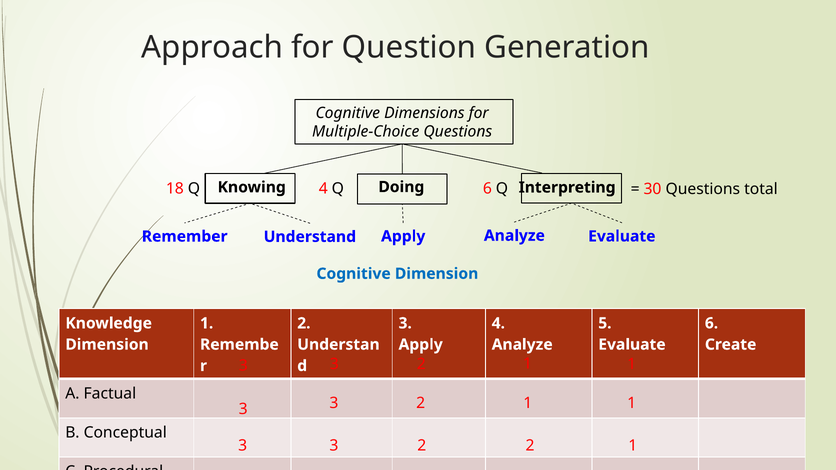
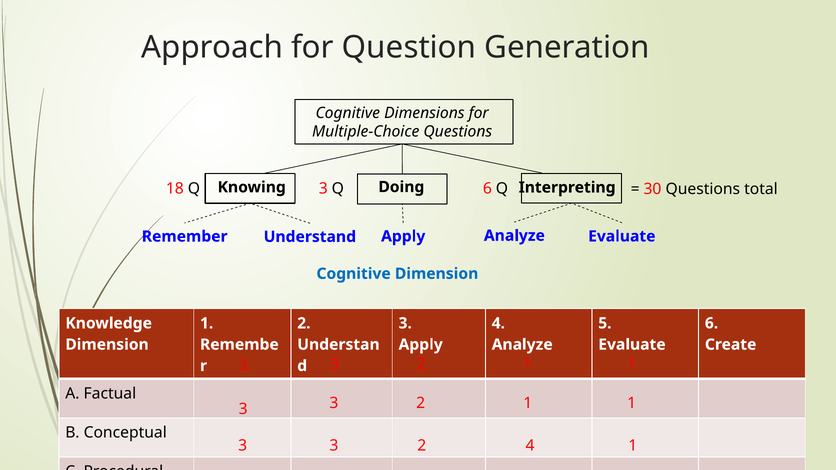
Q 4: 4 -> 3 (323, 189)
2 2: 2 -> 4 (530, 446)
